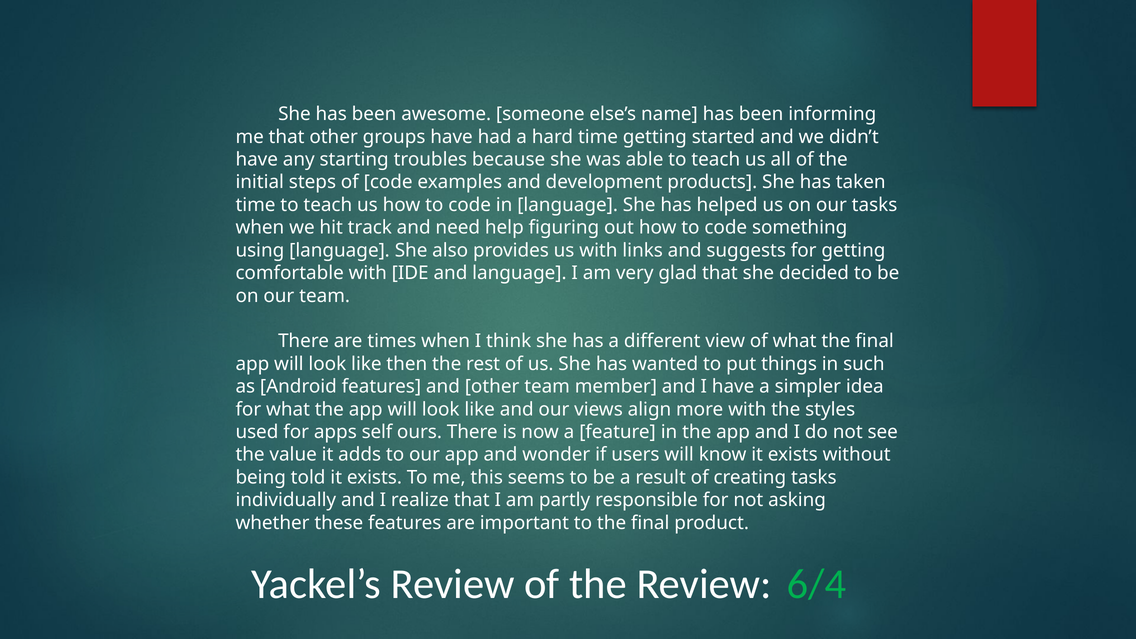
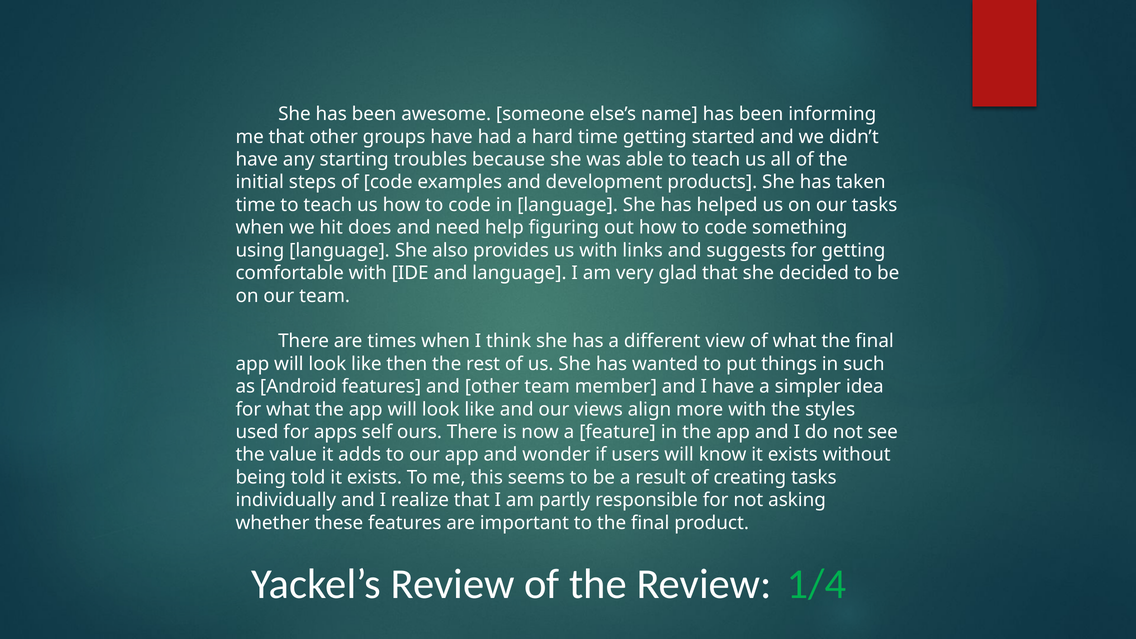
track: track -> does (370, 228)
6/4: 6/4 -> 1/4 (816, 584)
